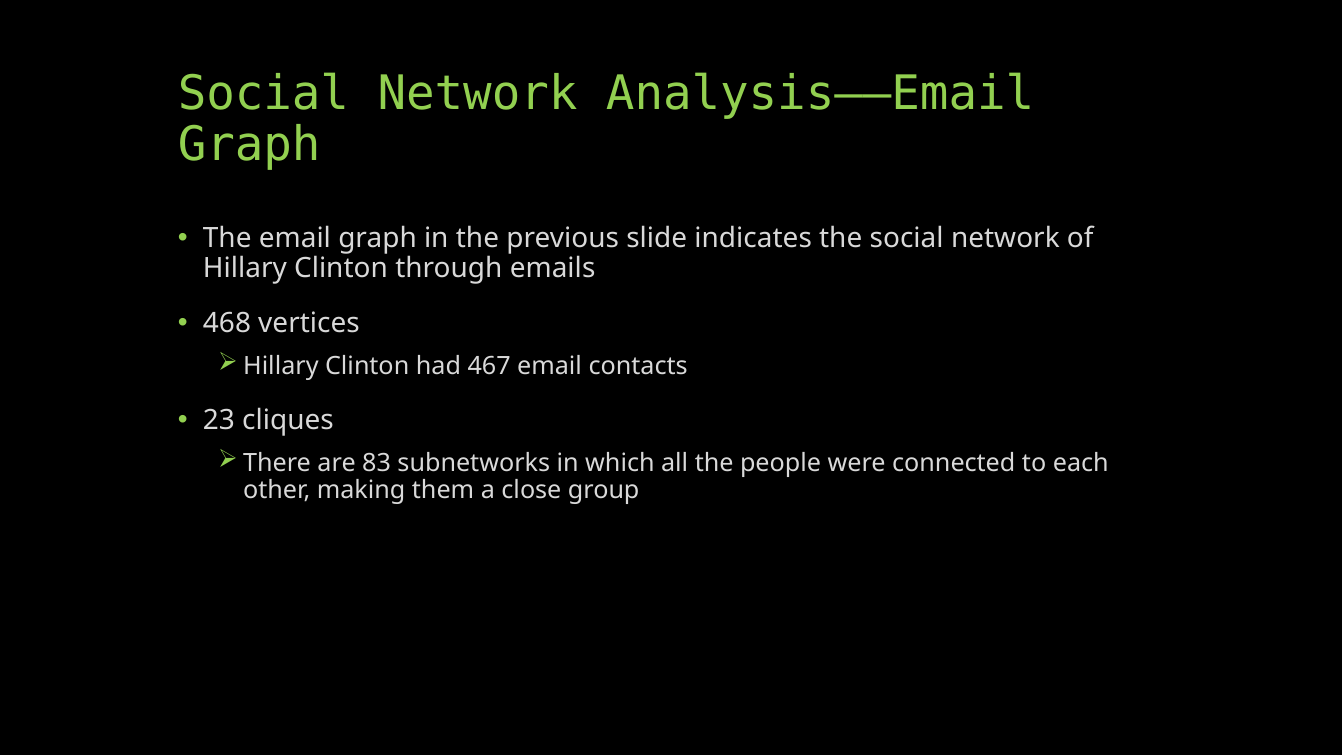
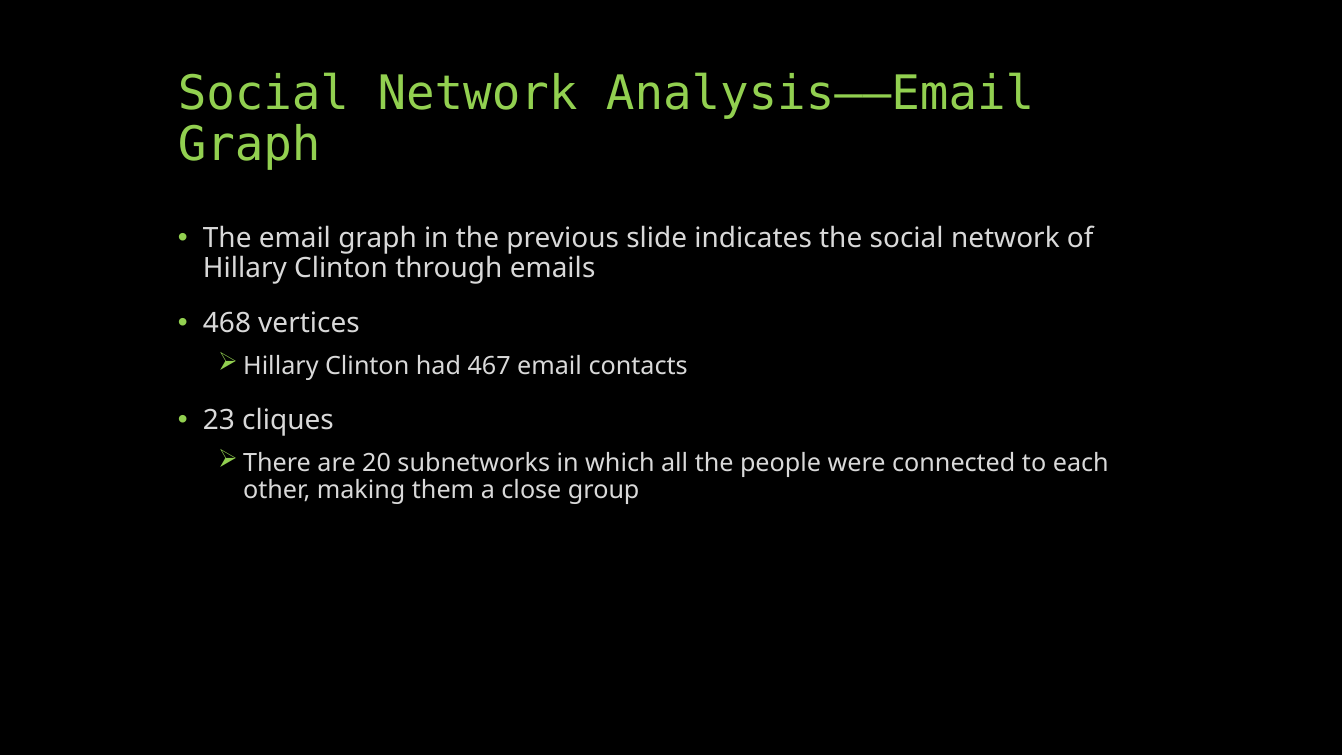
83: 83 -> 20 (377, 463)
